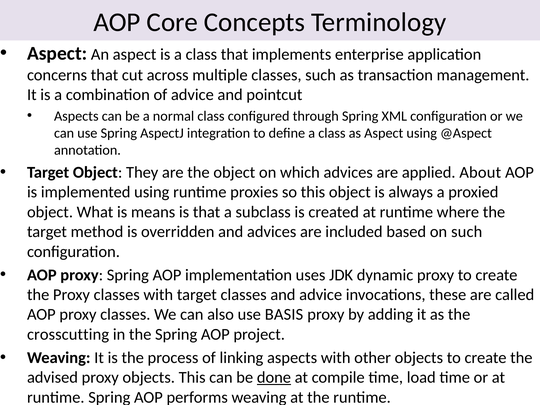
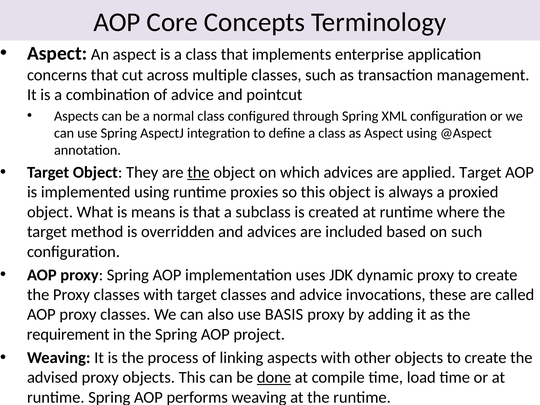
the underline: none -> present (198, 172)
applied About: About -> Target (480, 172)
crosscutting: crosscutting -> requirement (68, 334)
